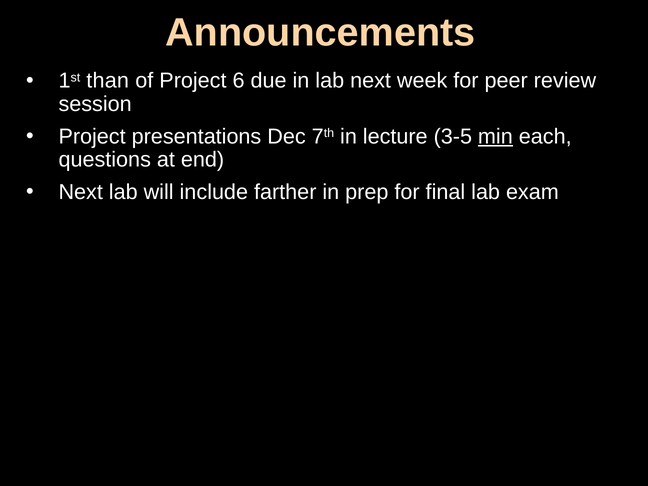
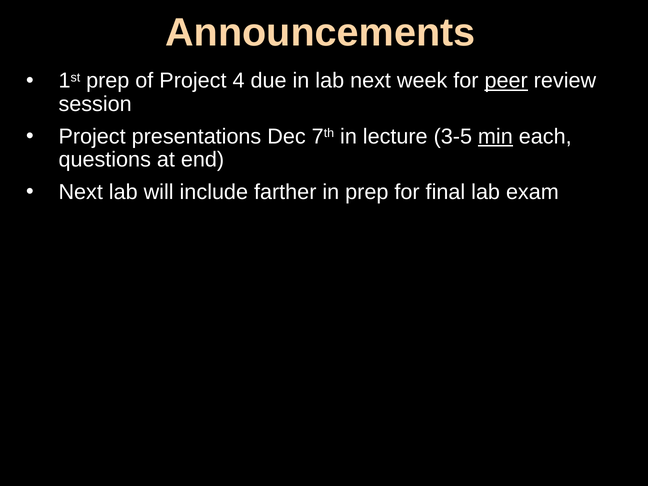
1st than: than -> prep (108, 81)
6: 6 -> 4 (239, 81)
peer underline: none -> present (506, 81)
